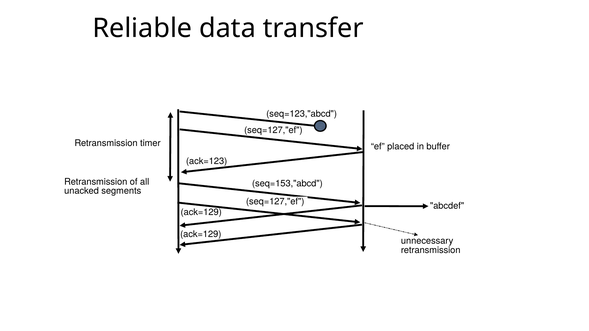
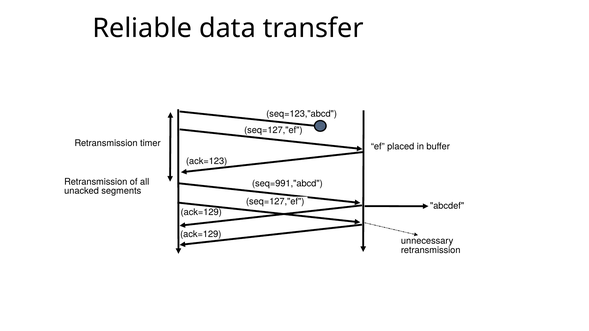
seq=153,"abcd: seq=153,"abcd -> seq=991,"abcd (287, 184)
